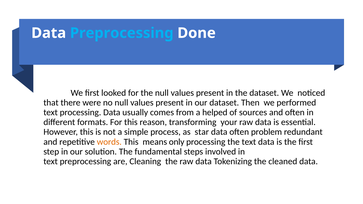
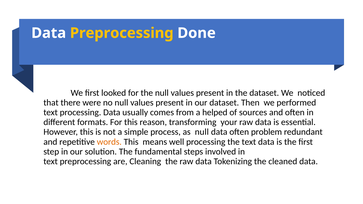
Preprocessing colour: light blue -> yellow (122, 33)
as star: star -> null (202, 132)
only: only -> well (177, 142)
